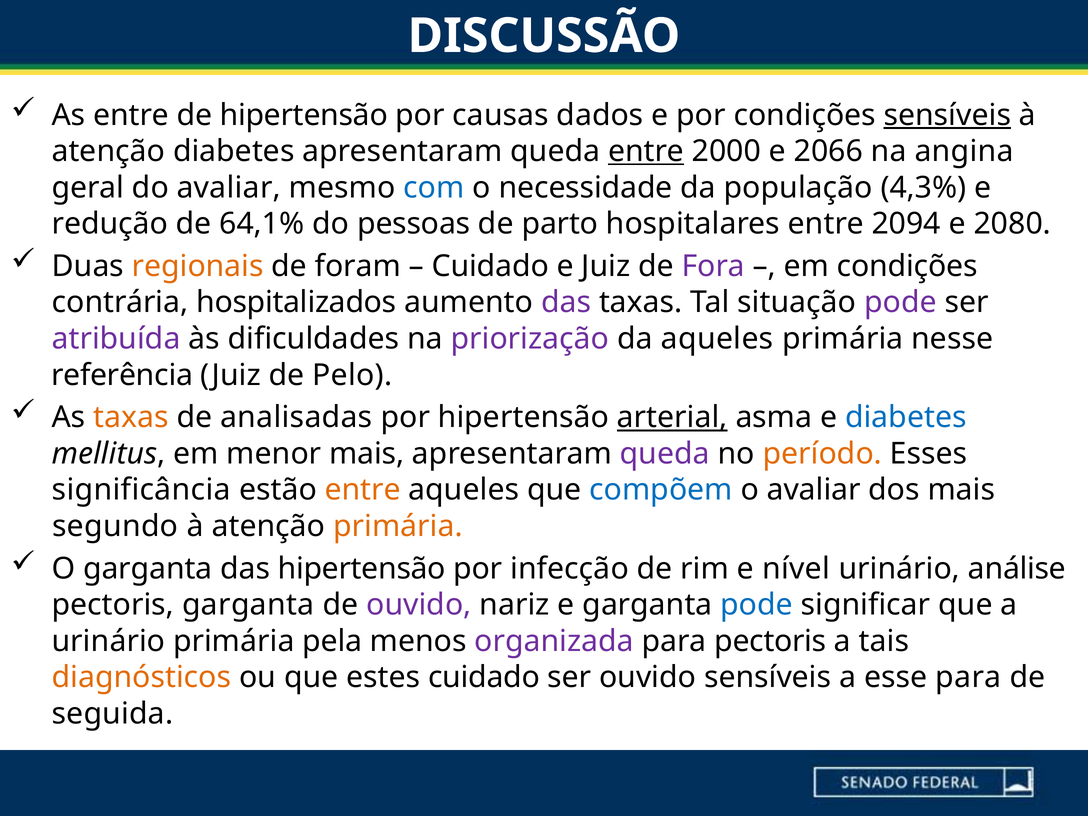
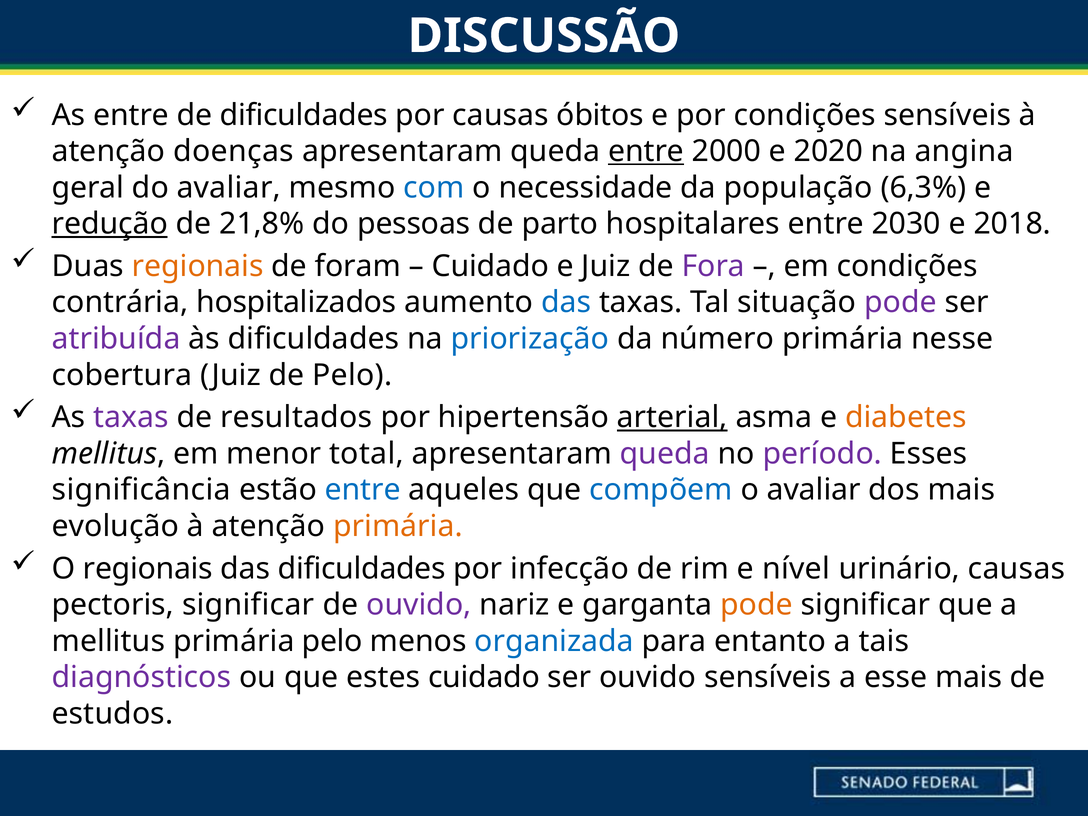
de hipertensão: hipertensão -> dificuldades (304, 115)
dados: dados -> óbitos (600, 115)
sensíveis underline: present -> none (947, 115)
atenção diabetes: diabetes -> doenças (234, 151)
2066: 2066 -> 2020 (828, 151)
4,3%: 4,3% -> 6,3% (923, 188)
redução underline: none -> present (110, 224)
64,1%: 64,1% -> 21,8% (262, 224)
2094: 2094 -> 2030 (906, 224)
2080: 2080 -> 2018 (1012, 224)
das colour: purple -> blue (566, 302)
priorização colour: purple -> blue (530, 339)
da aqueles: aqueles -> número (717, 339)
referência: referência -> cobertura (122, 375)
taxas colour: orange -> purple (131, 417)
analisadas: analisadas -> resultados (296, 417)
diabetes colour: blue -> orange (906, 417)
menor mais: mais -> total (366, 454)
período colour: orange -> purple (822, 454)
entre colour: orange -> blue (363, 490)
segundo: segundo -> evolução (115, 526)
O garganta: garganta -> regionais (148, 569)
das hipertensão: hipertensão -> dificuldades (362, 569)
urinário análise: análise -> causas (1017, 569)
pectoris garganta: garganta -> significar (248, 605)
pode colour: blue -> orange (757, 605)
urinário: urinário -> mellitus (108, 641)
primária pela: pela -> pelo (332, 641)
organizada colour: purple -> blue (554, 641)
para pectoris: pectoris -> entanto (770, 641)
diagnósticos colour: orange -> purple (141, 677)
esse para: para -> mais (969, 677)
seguida: seguida -> estudos (112, 714)
